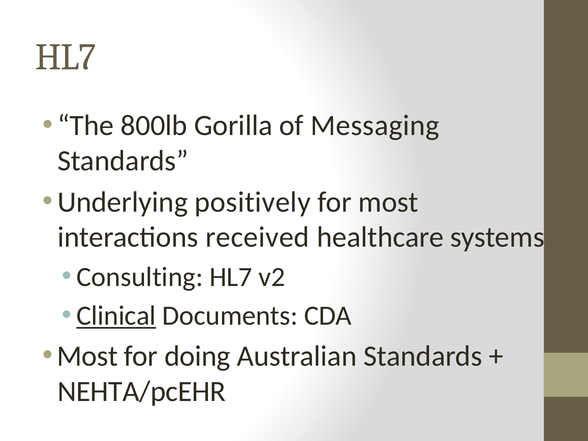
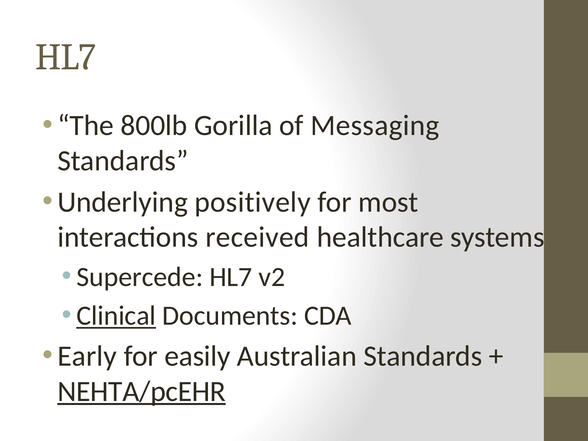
Consulting: Consulting -> Supercede (140, 277)
Most: Most -> Early (87, 356)
doing: doing -> easily (197, 356)
NEHTA/pcEHR underline: none -> present (142, 391)
